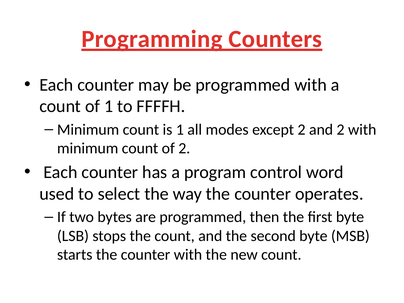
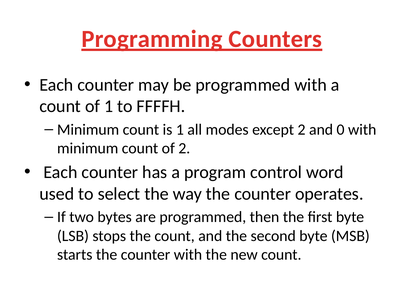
and 2: 2 -> 0 (341, 130)
